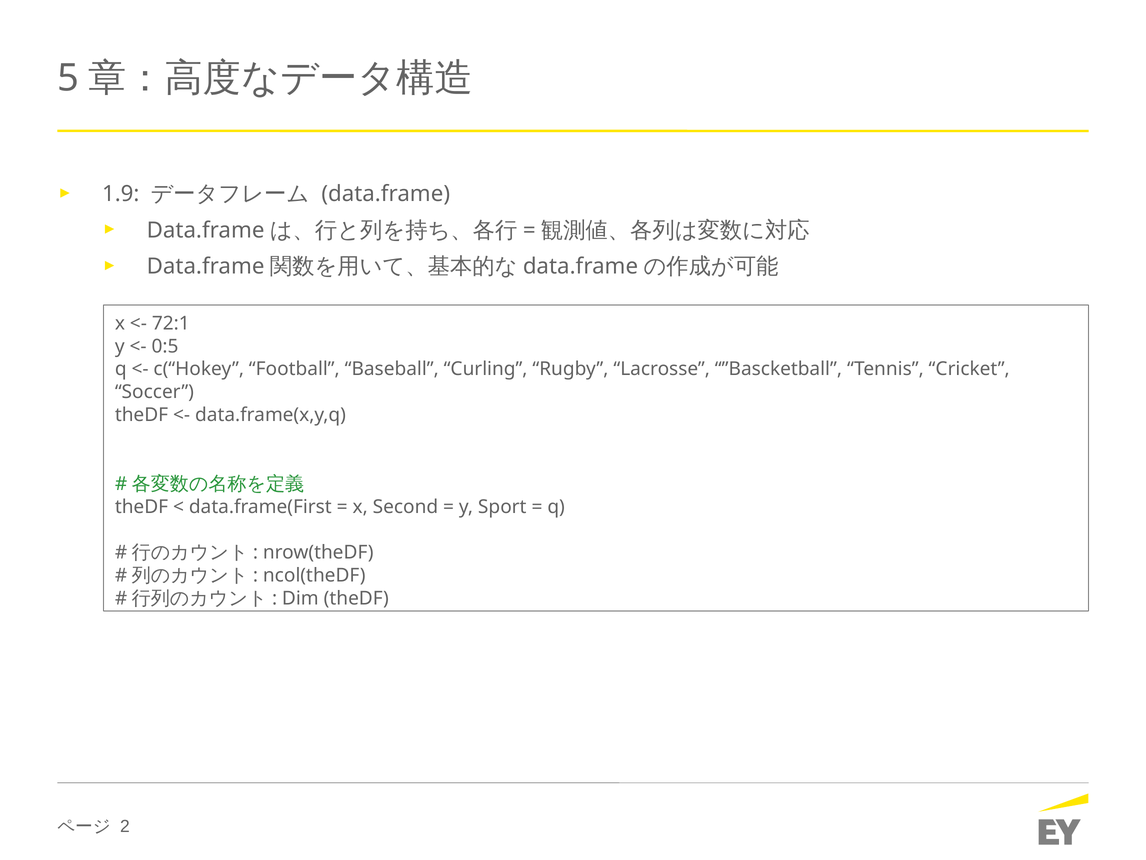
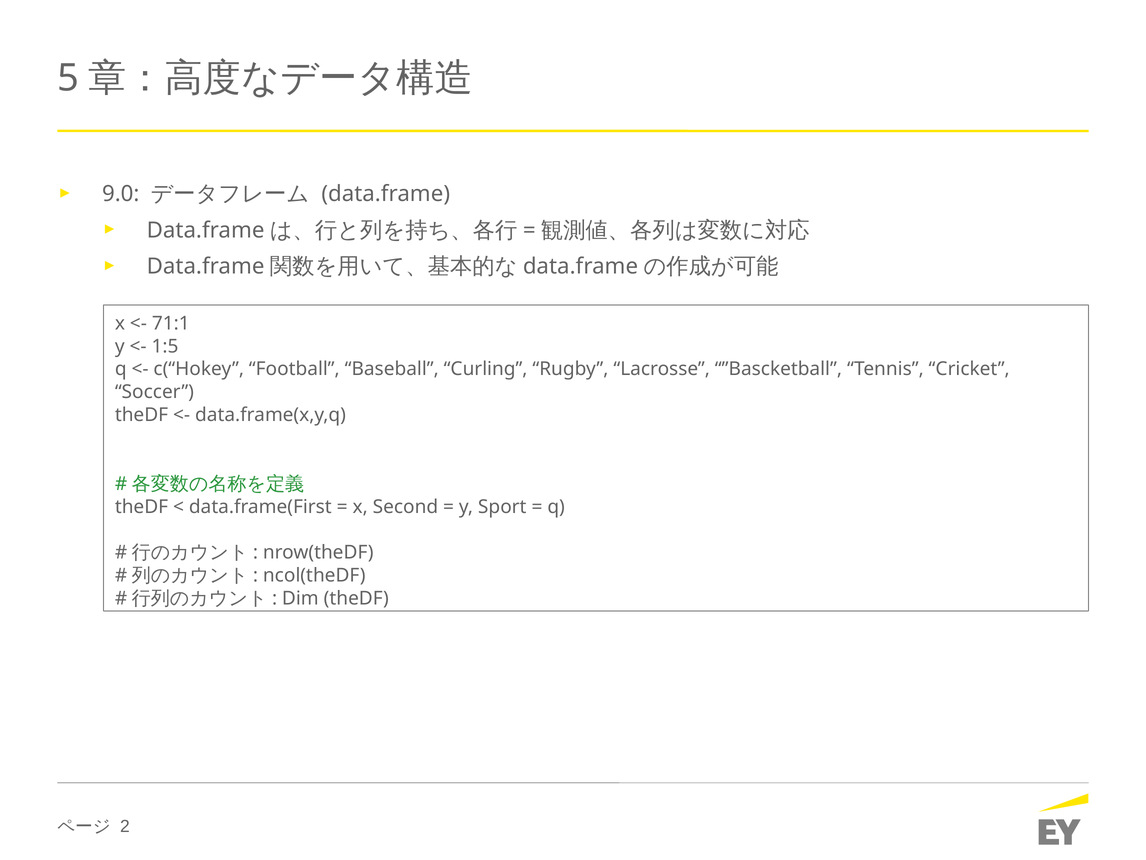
1.9: 1.9 -> 9.0 (121, 194)
72:1: 72:1 -> 71:1 (171, 323)
0:5: 0:5 -> 1:5 (165, 346)
